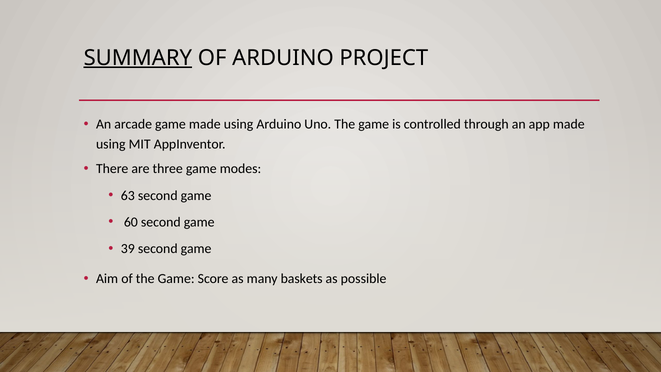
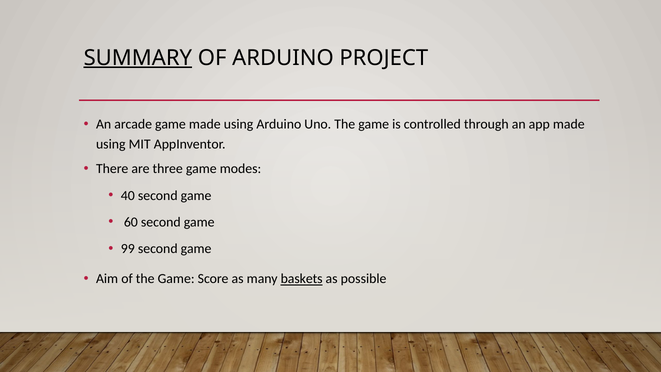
63: 63 -> 40 (128, 195)
39: 39 -> 99 (128, 249)
baskets underline: none -> present (302, 279)
